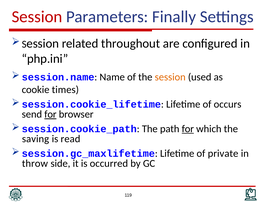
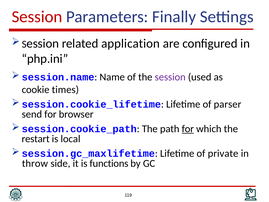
throughout: throughout -> application (131, 43)
session colour: orange -> purple (170, 77)
occurs: occurs -> parser (228, 104)
for underline: present -> none (50, 114)
saving: saving -> restart (36, 139)
read: read -> local (71, 139)
occurred: occurred -> functions (109, 163)
